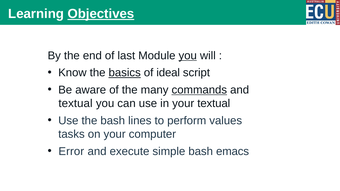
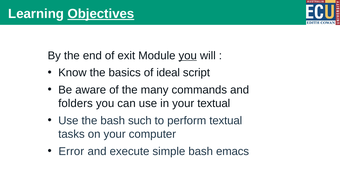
last: last -> exit (126, 56)
basics underline: present -> none (125, 73)
commands underline: present -> none (199, 90)
textual: textual -> folders (76, 104)
lines: lines -> such (140, 121)
perform values: values -> textual (226, 121)
